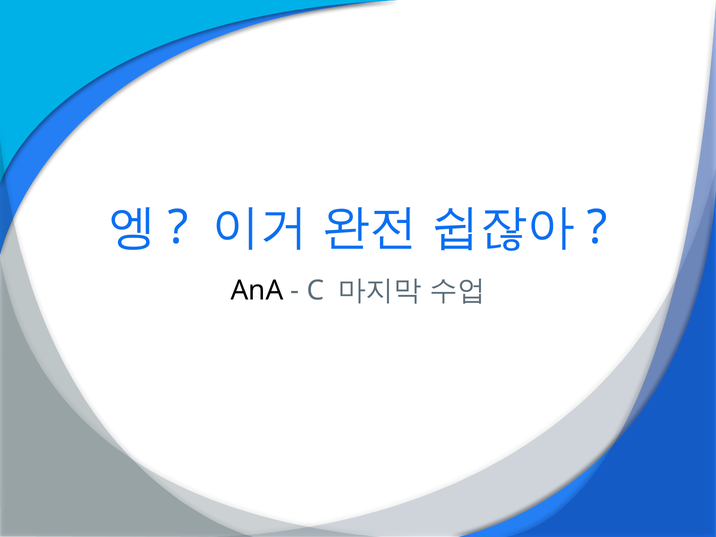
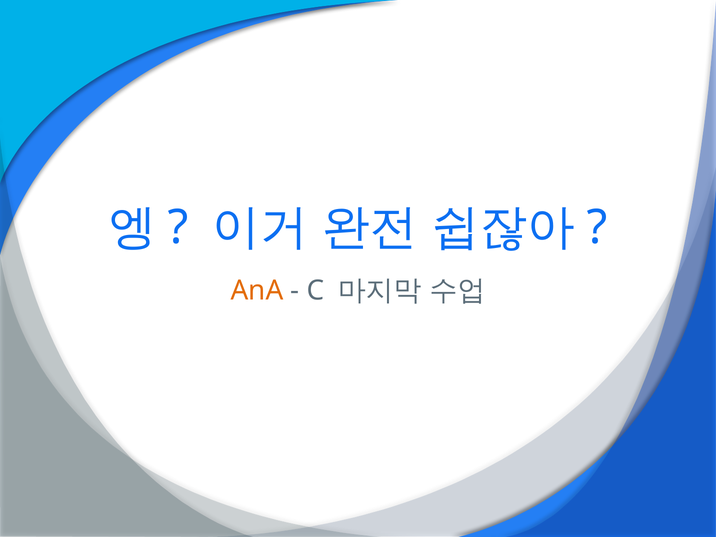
AnA colour: black -> orange (257, 291)
